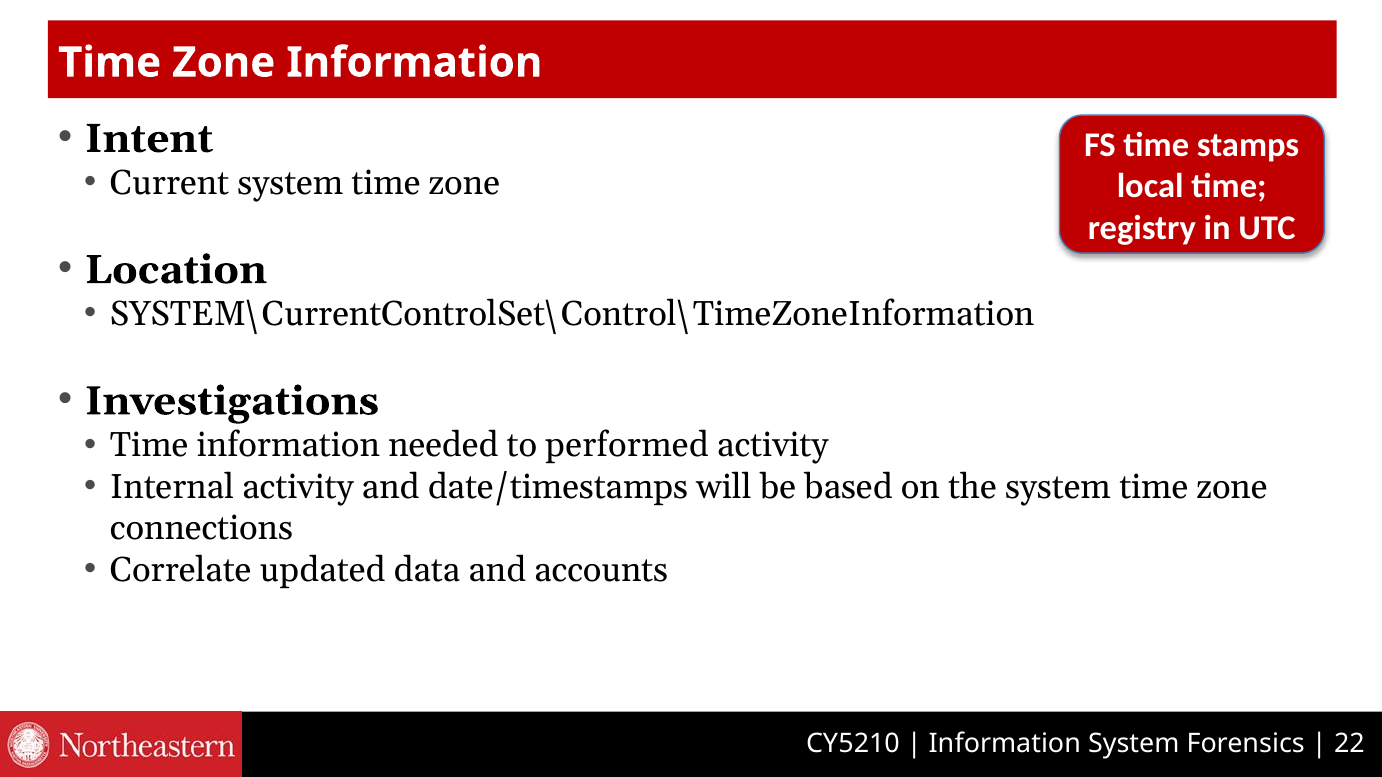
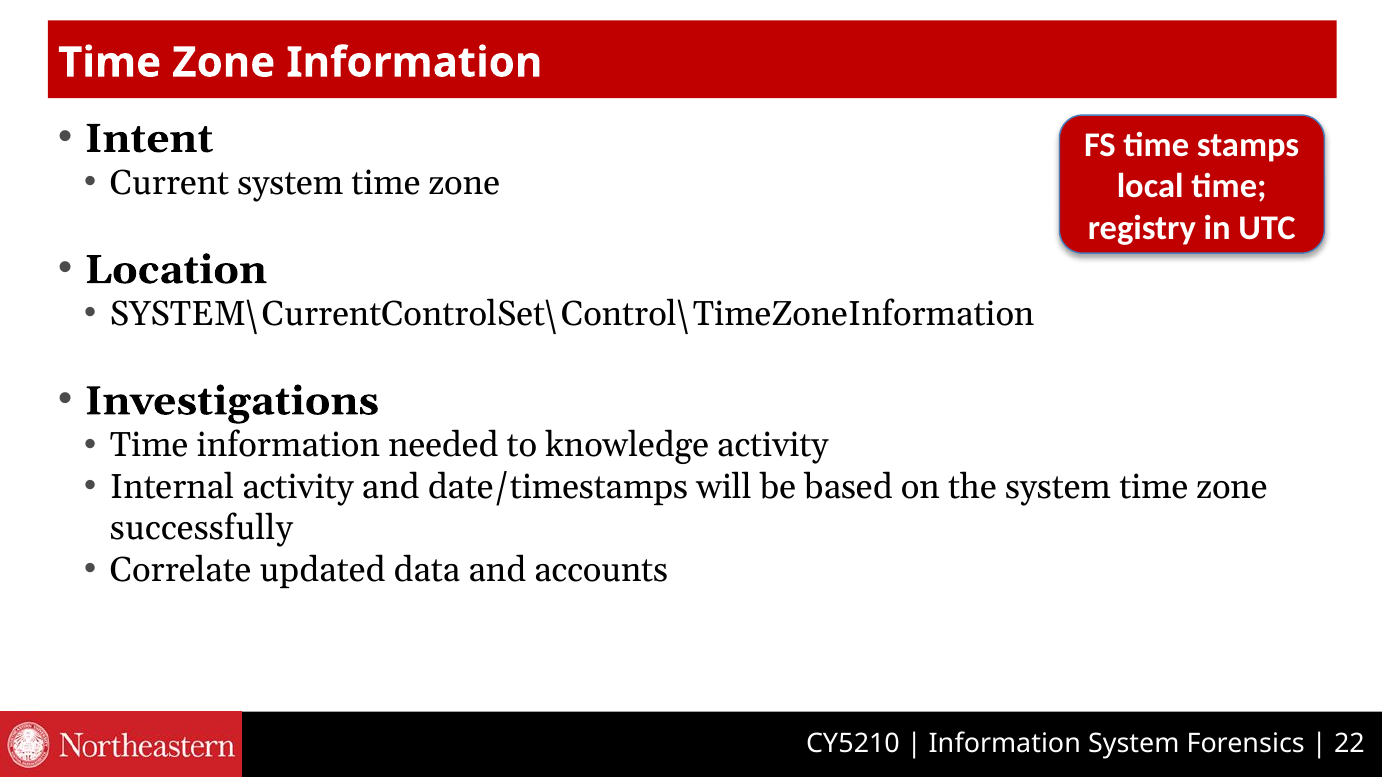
performed: performed -> knowledge (627, 446)
connections: connections -> successfully (201, 529)
